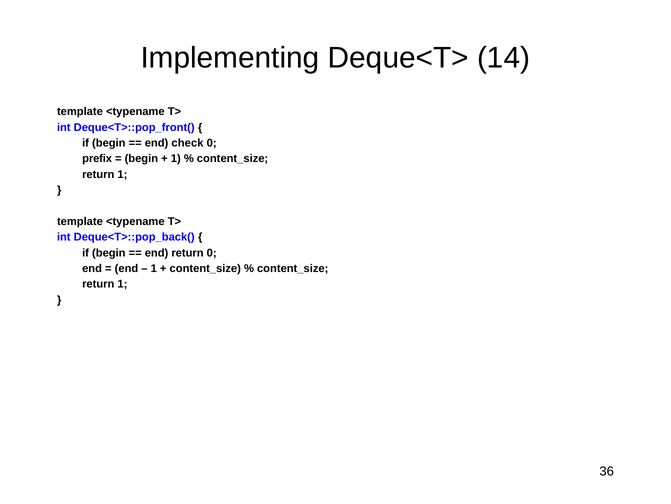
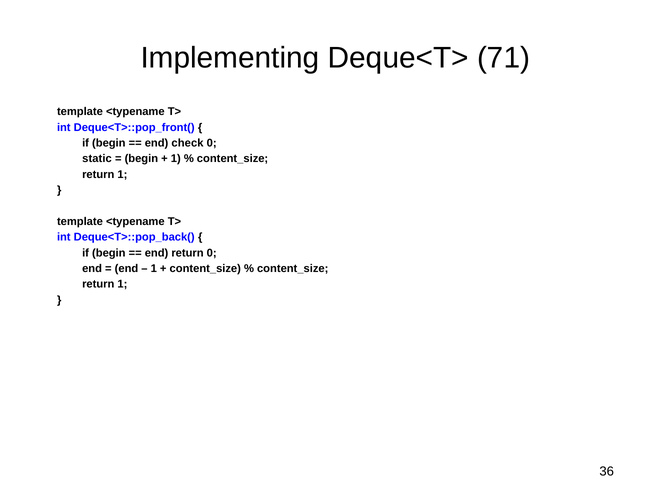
14: 14 -> 71 (504, 58)
prefix: prefix -> static (97, 158)
